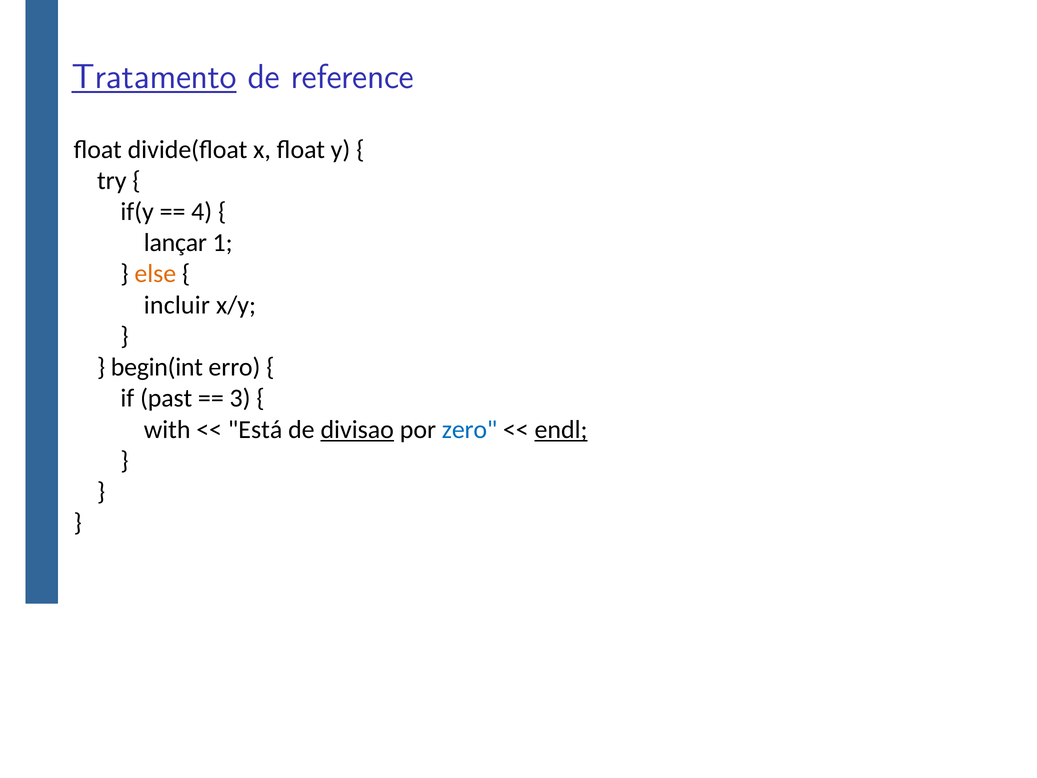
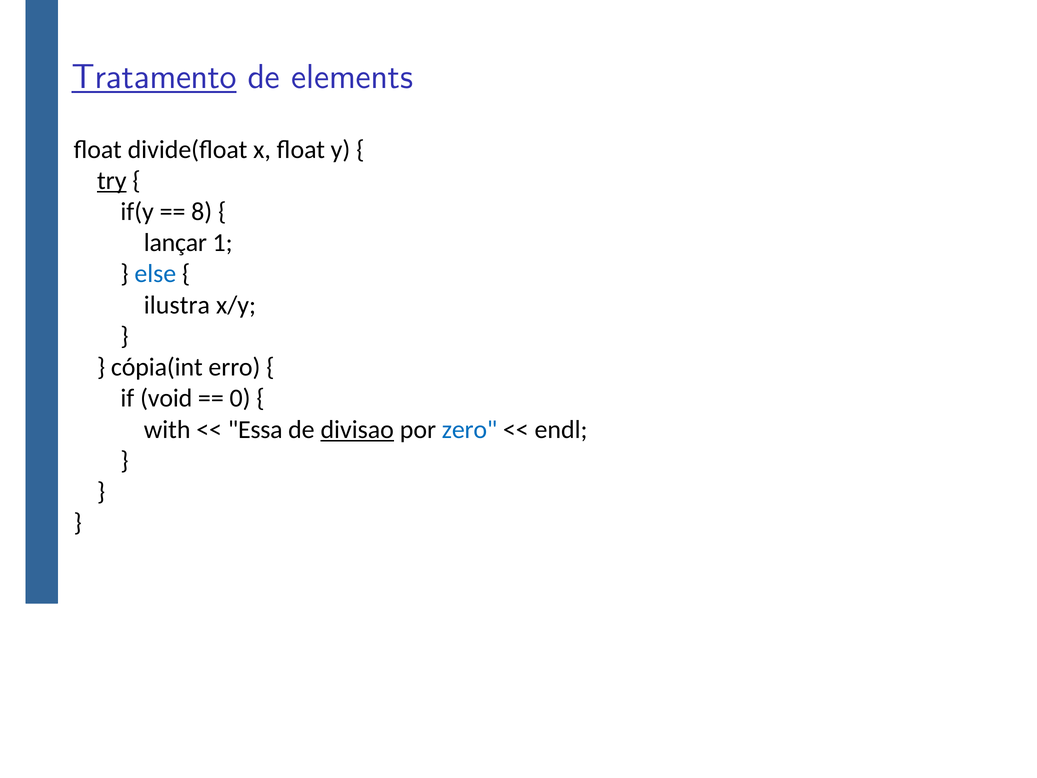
reference: reference -> elements (352, 77)
try underline: none -> present (112, 181)
4: 4 -> 8 (202, 212)
else colour: orange -> blue (155, 274)
incluir: incluir -> ilustra (177, 305)
begin(int: begin(int -> cópia(int (157, 367)
past: past -> void (166, 398)
3: 3 -> 0 (240, 398)
Está: Está -> Essa (255, 429)
endl underline: present -> none (561, 429)
